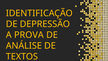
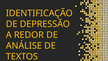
PROVA: PROVA -> REDOR (29, 35)
